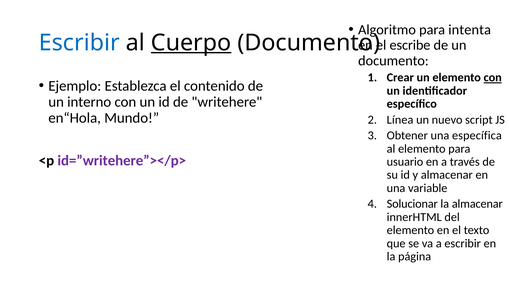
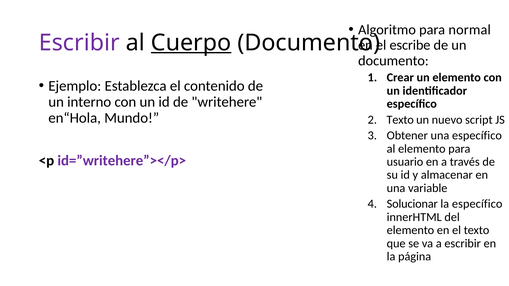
intenta: intenta -> normal (470, 30)
Escribir colour: blue -> purple (79, 43)
con underline: present -> none (493, 78)
Línea: Línea -> Texto (400, 120)
una específica: específica -> específico (477, 136)
la almacenar: almacenar -> específico (477, 204)
